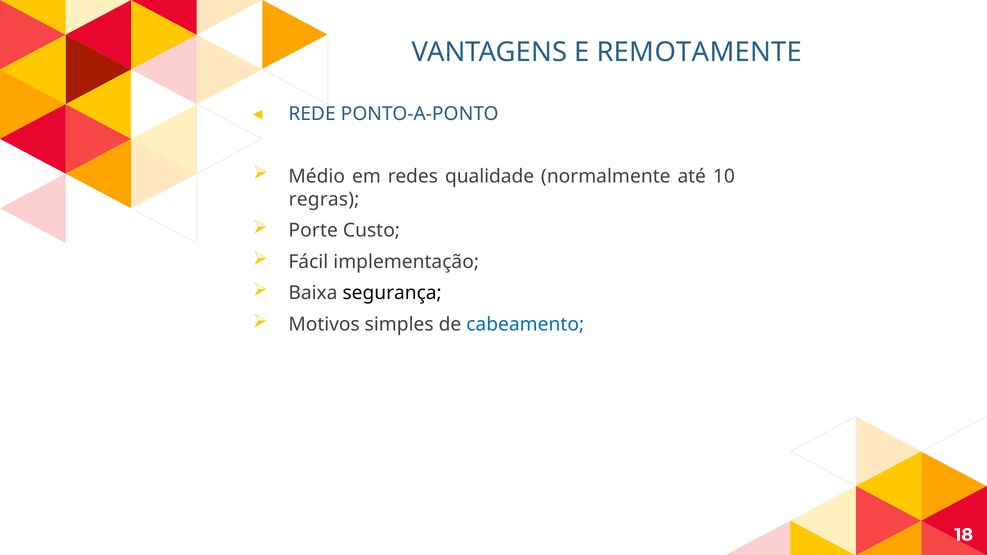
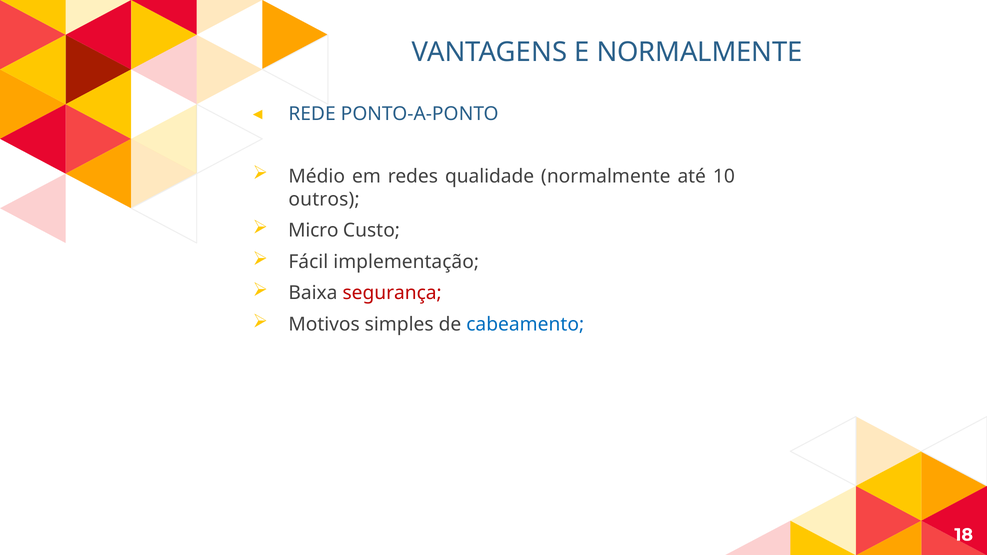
E REMOTAMENTE: REMOTAMENTE -> NORMALMENTE (700, 52)
regras: regras -> outros (324, 199)
Porte: Porte -> Micro (313, 231)
segurança colour: black -> red (392, 293)
